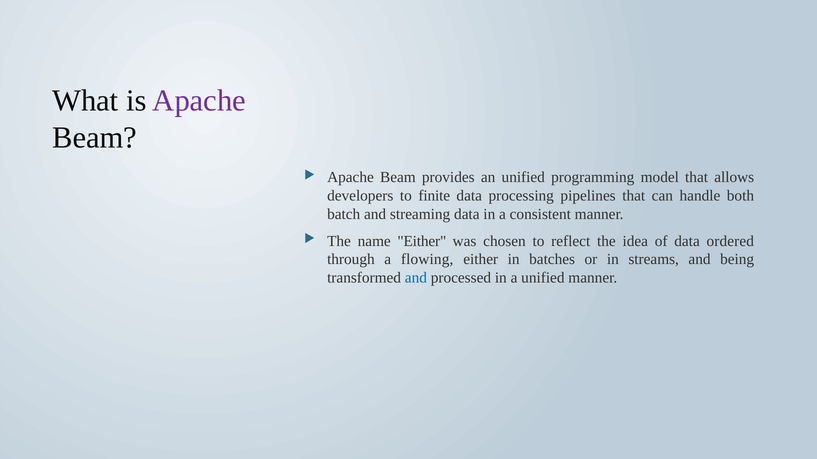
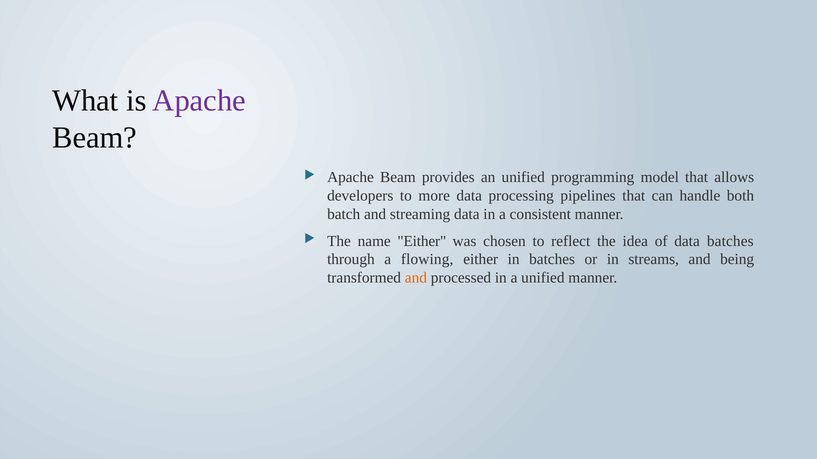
finite: finite -> more (434, 196)
data ordered: ordered -> batches (730, 241)
and colour: blue -> orange (416, 278)
